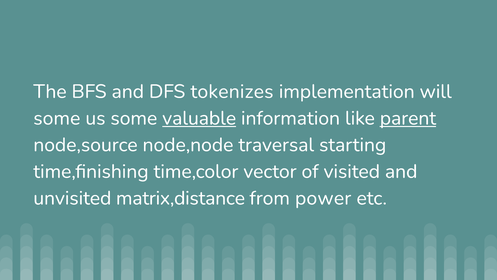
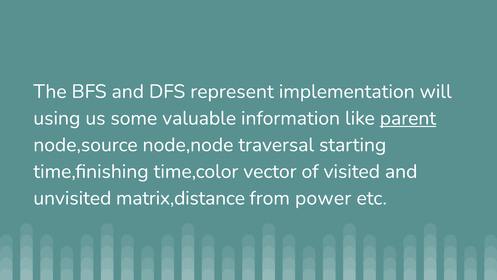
tokenizes: tokenizes -> represent (232, 91)
some: some -> using (57, 118)
valuable underline: present -> none (199, 118)
